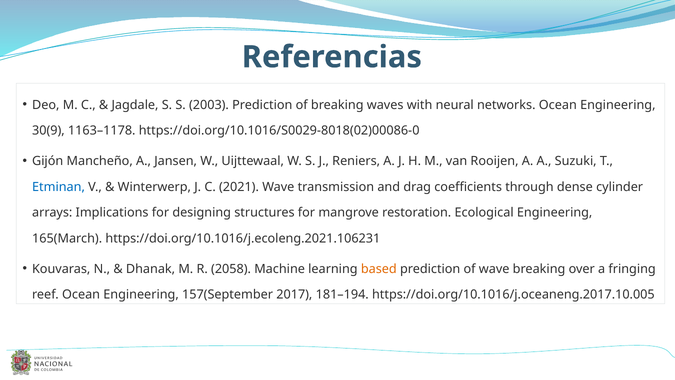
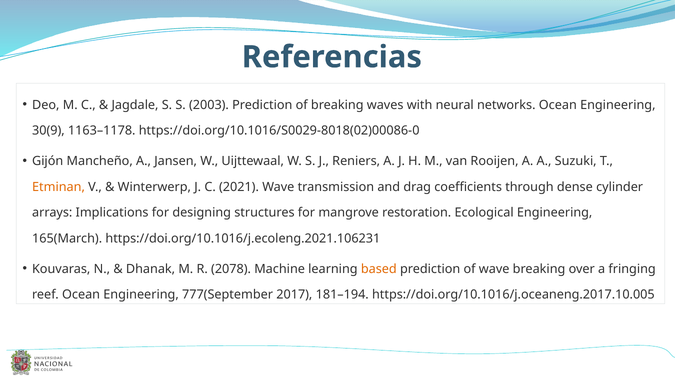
Etminan colour: blue -> orange (58, 187)
2058: 2058 -> 2078 (231, 269)
157(September: 157(September -> 777(September (228, 295)
